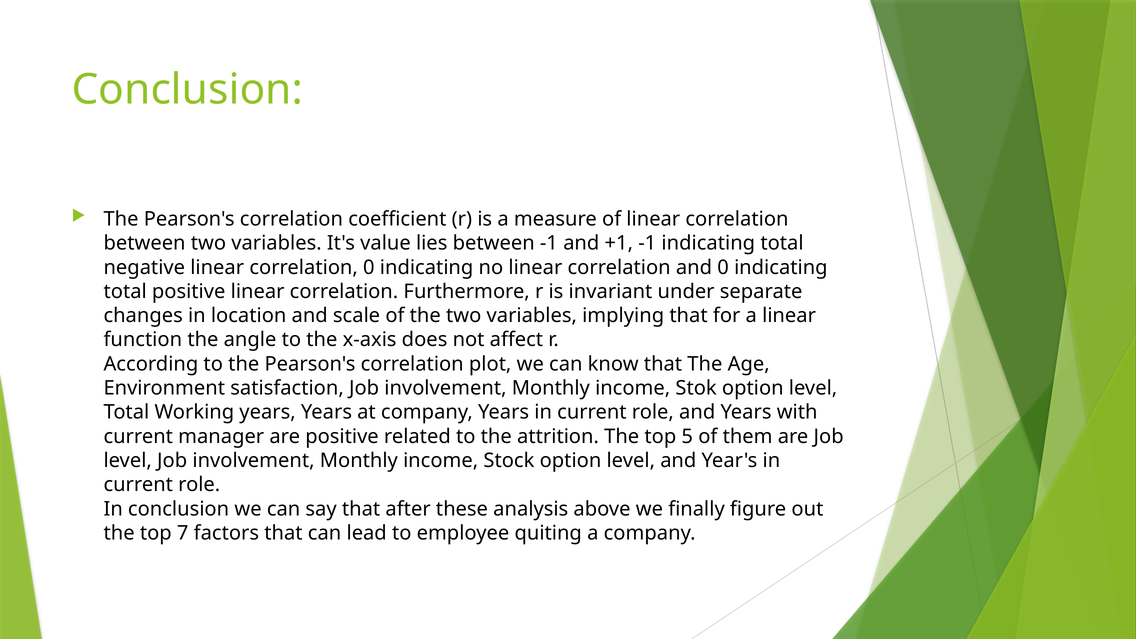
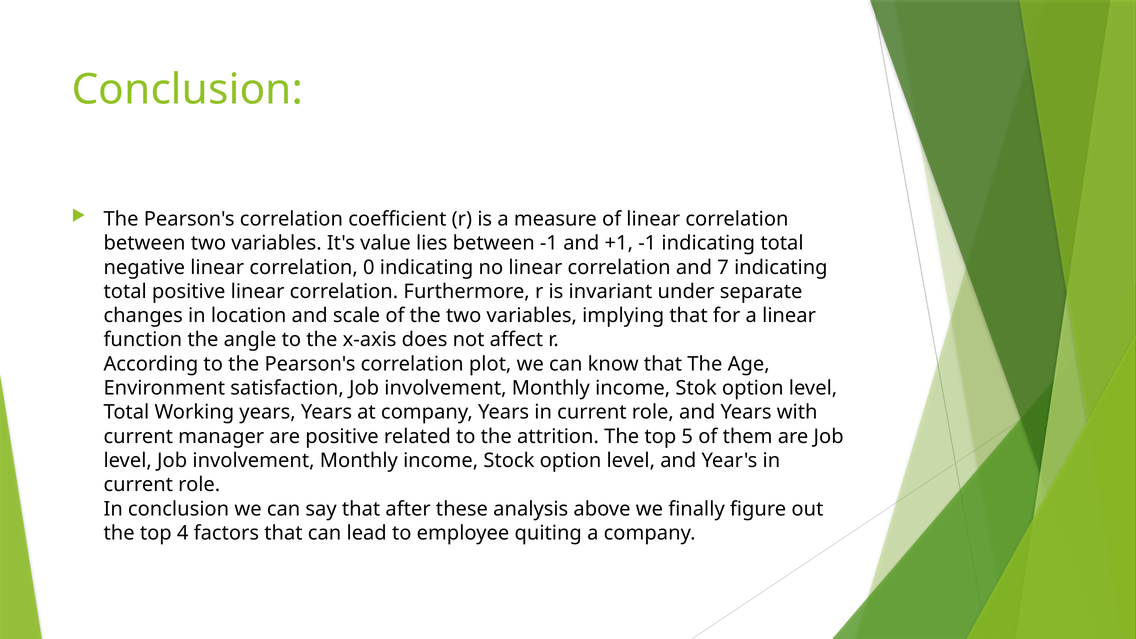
and 0: 0 -> 7 (723, 267)
7: 7 -> 4 (183, 533)
